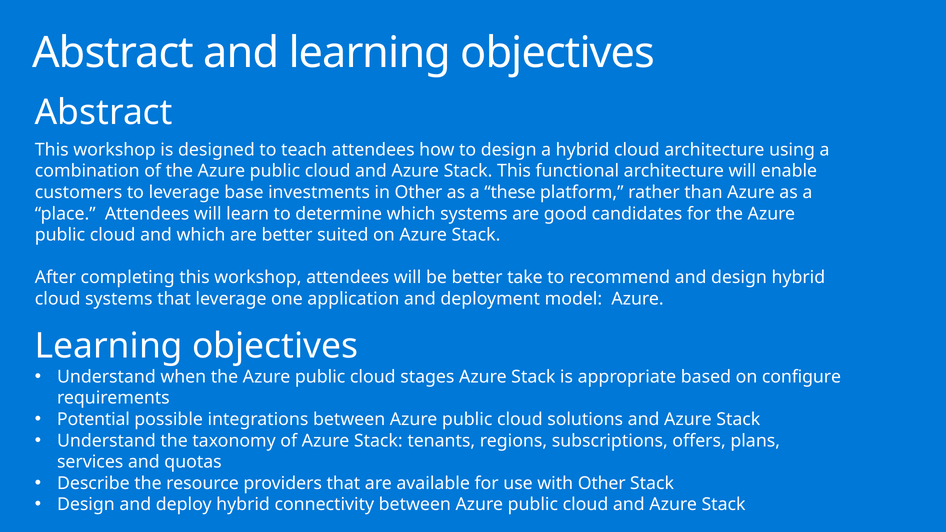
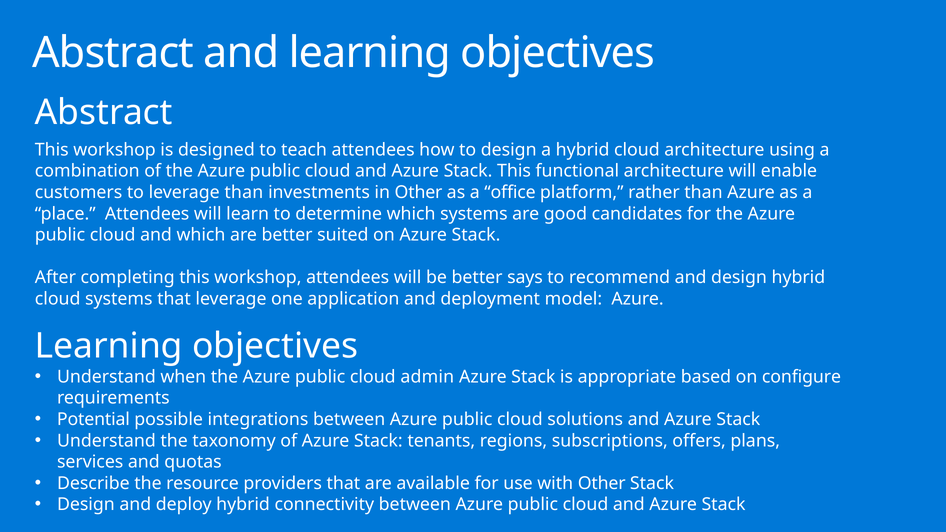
leverage base: base -> than (244, 192)
these: these -> office (510, 192)
take: take -> says (525, 278)
stages: stages -> admin (427, 377)
